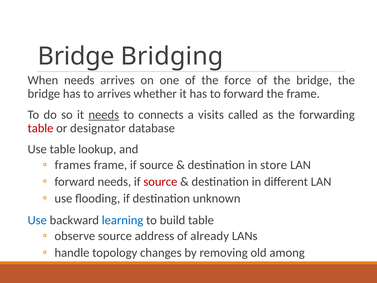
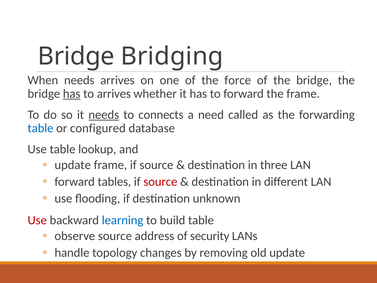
has underline: none -> present (72, 94)
visits: visits -> need (211, 115)
table colour: red -> blue (41, 128)
designator: designator -> configured (98, 128)
frames: frames -> update (73, 165)
store: store -> three (274, 165)
forward needs: needs -> tables (114, 181)
Use colour: blue -> red (37, 220)
already: already -> security (210, 236)
old among: among -> update (287, 253)
